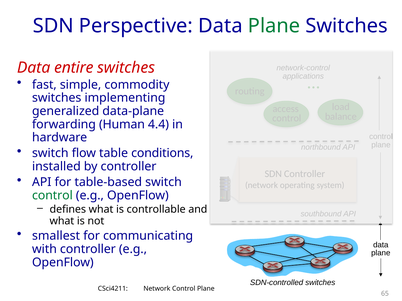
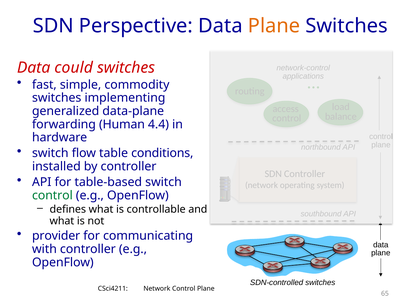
Plane colour: green -> orange (274, 26)
entire: entire -> could (74, 68)
smallest: smallest -> provider (56, 236)
